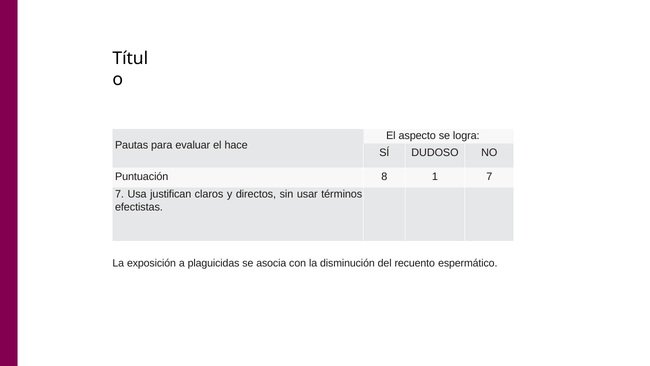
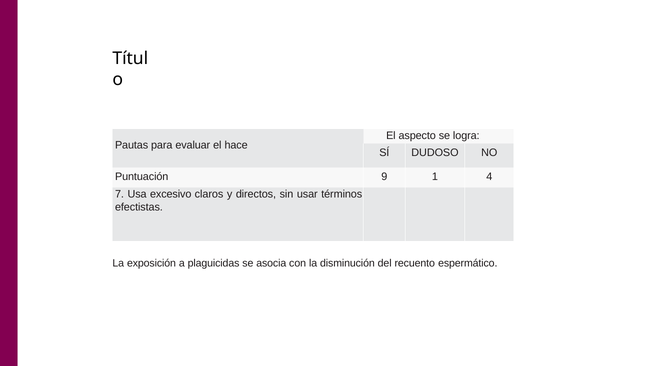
8: 8 -> 9 (384, 177)
1 7: 7 -> 4 (489, 177)
justifican: justifican -> excesivo (171, 194)
